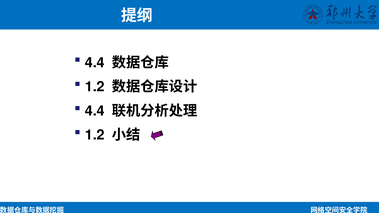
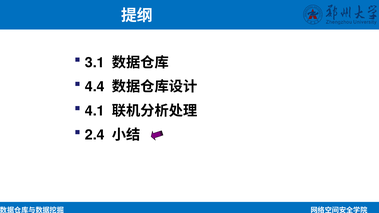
4.4: 4.4 -> 3.1 (95, 63)
1.2: 1.2 -> 4.4 (95, 87)
4.4: 4.4 -> 4.1 (95, 111)
1.2: 1.2 -> 2.4 (95, 135)
